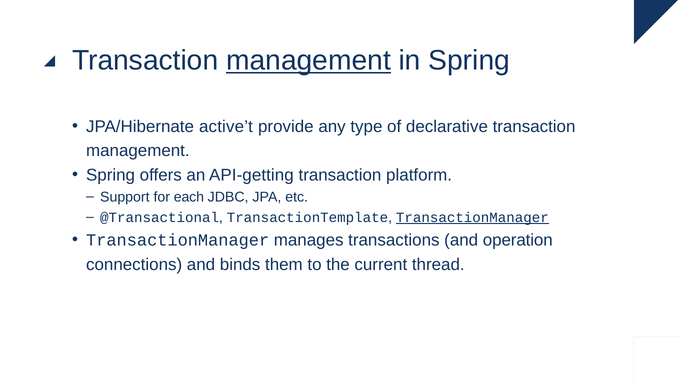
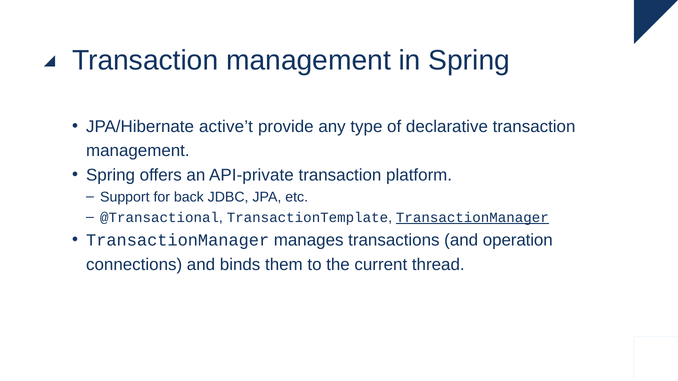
management underline: present -> none (308, 61)
API-getting: API-getting -> API-private (251, 175)
each: each -> back (189, 197)
